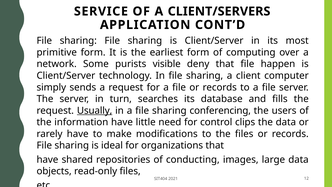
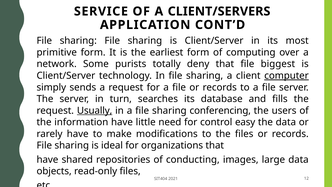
visible: visible -> totally (167, 64)
happen: happen -> biggest (278, 64)
computer underline: none -> present (287, 76)
clips: clips -> easy (245, 122)
